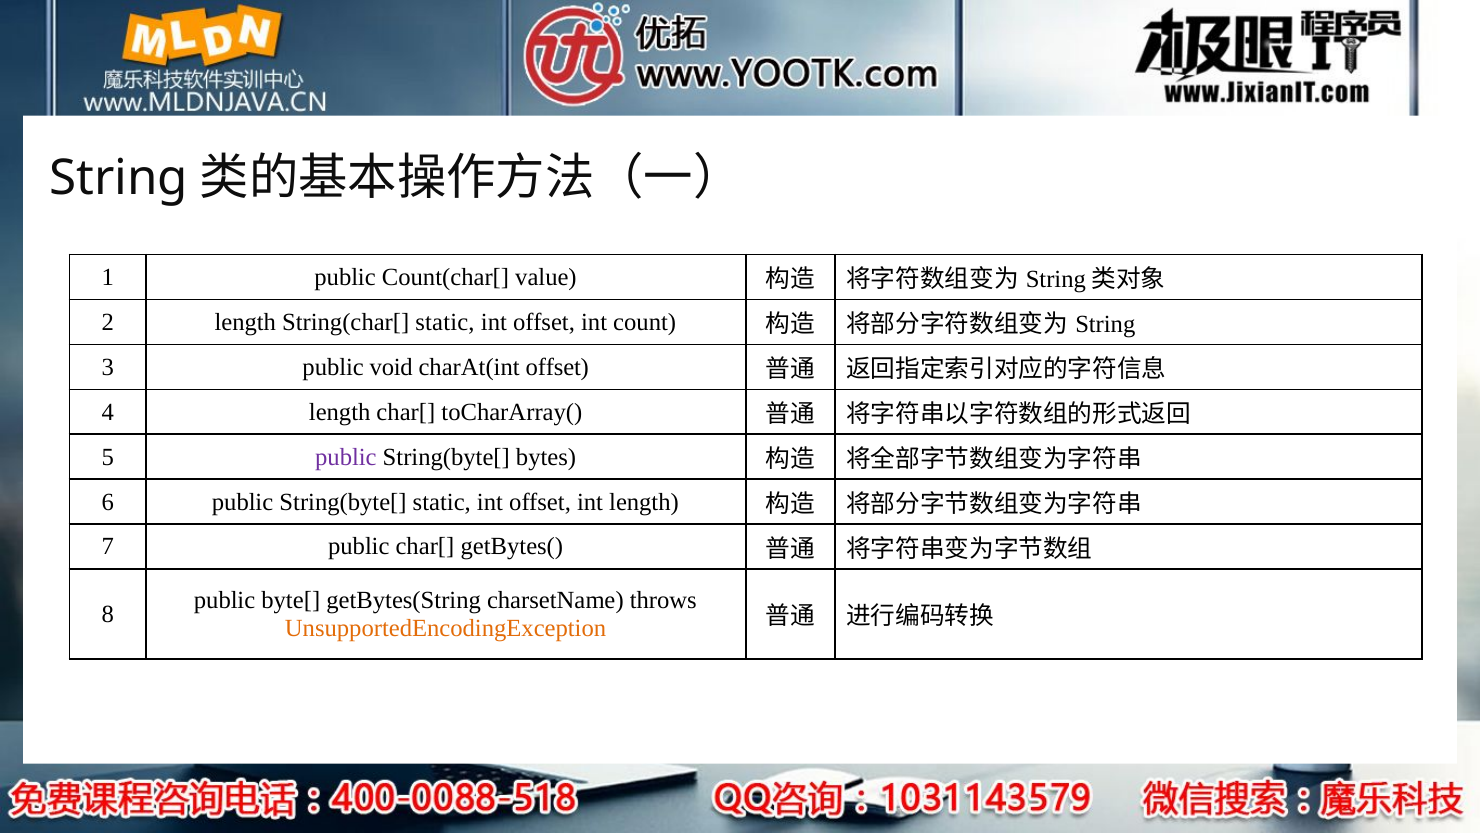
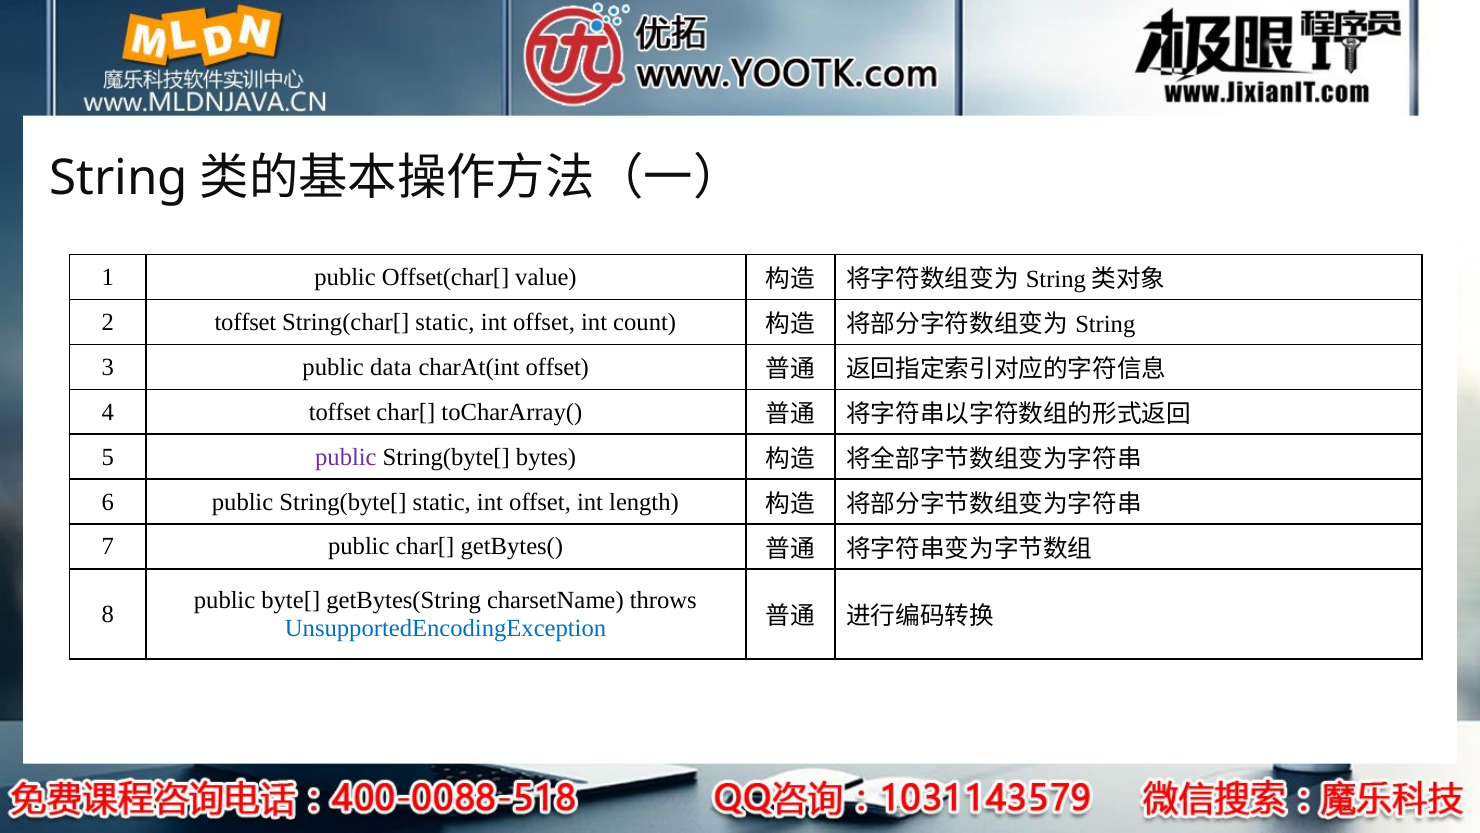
Count(char[: Count(char[ -> Offset(char[ (446, 277)
2 length: length -> toffset (245, 322)
void: void -> data (391, 367)
4 length: length -> toffset (340, 412)
UnsupportedEncodingException colour: orange -> blue (446, 628)
